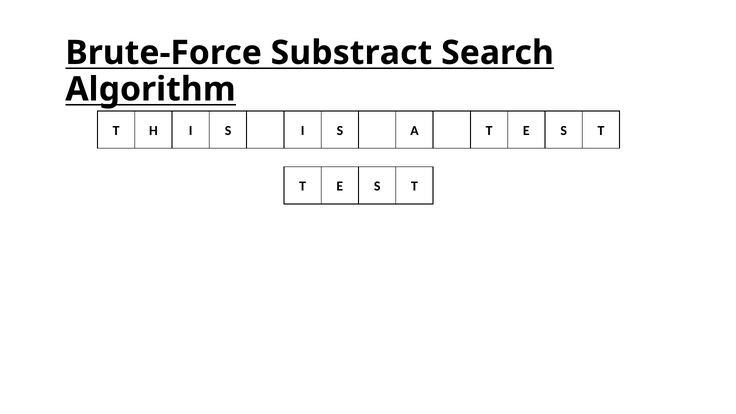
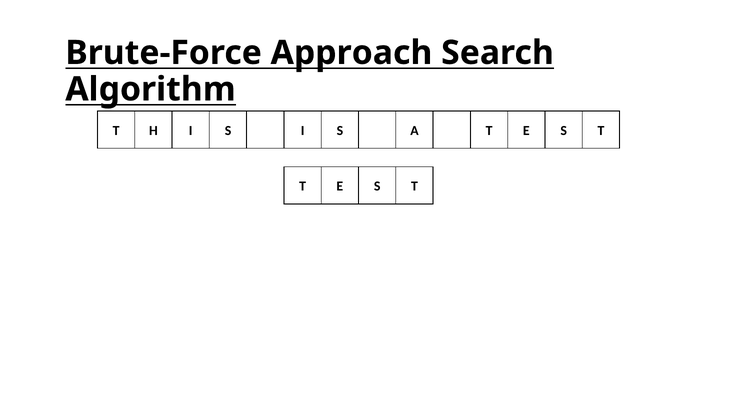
Substract: Substract -> Approach (351, 53)
